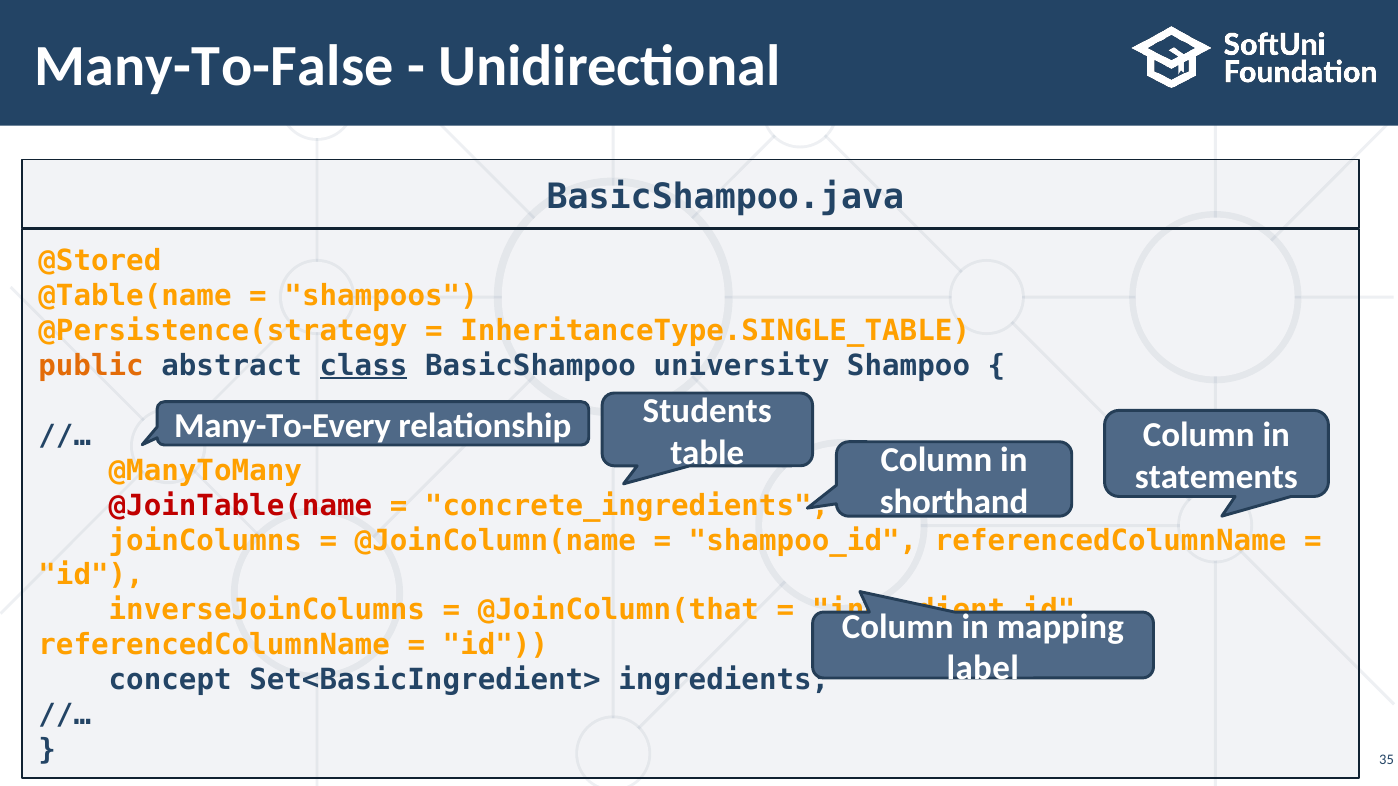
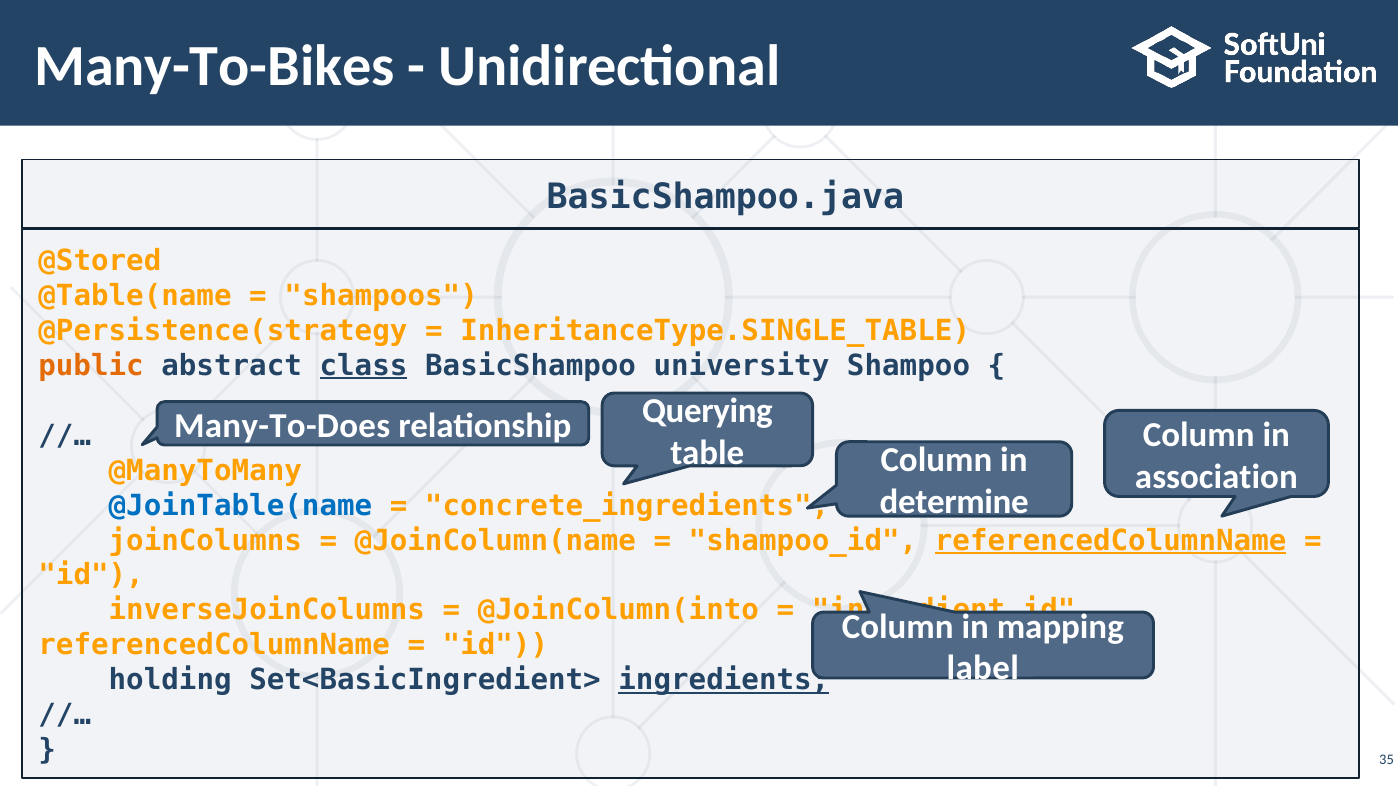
Many-To-False: Many-To-False -> Many-To-Bikes (214, 66)
Many-To-Every: Many-To-Every -> Many-To-Does (282, 426)
Students: Students -> Querying (707, 411)
statements: statements -> association (1216, 477)
shorthand: shorthand -> determine (954, 503)
@JoinTable(name colour: red -> blue (240, 506)
referencedColumnName underline: none -> present (1111, 541)
@JoinColumn(that: @JoinColumn(that -> @JoinColumn(into (618, 611)
concept: concept -> holding (170, 681)
ingredients underline: none -> present (724, 681)
